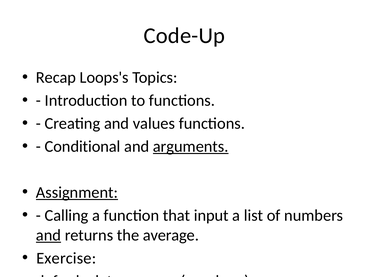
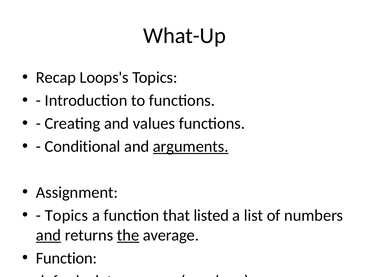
Code-Up: Code-Up -> What-Up (185, 36)
Assignment underline: present -> none (77, 192)
Calling: Calling -> Topics (66, 215)
input: input -> listed (211, 215)
the underline: none -> present (128, 235)
Exercise: Exercise -> Function (66, 258)
